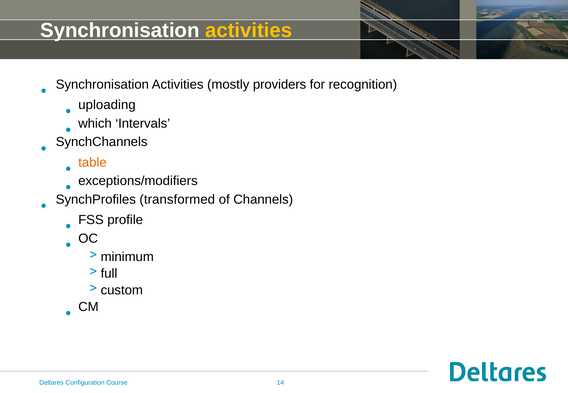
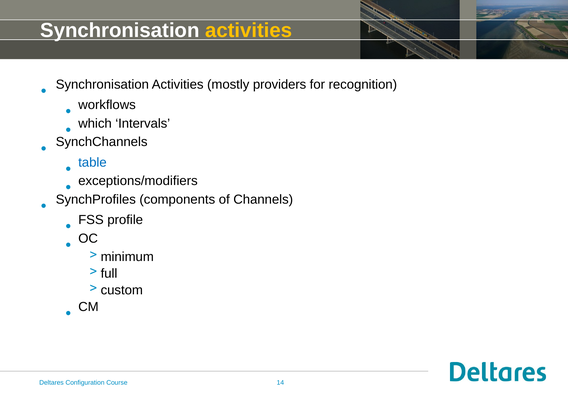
uploading: uploading -> workflows (107, 105)
table colour: orange -> blue (92, 162)
transformed: transformed -> components (177, 200)
